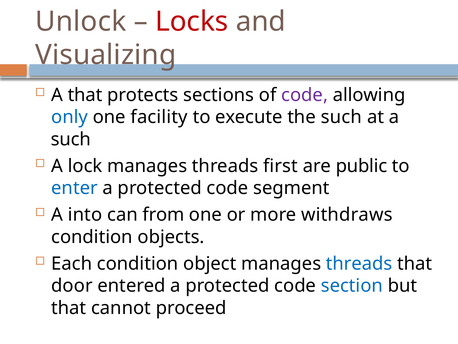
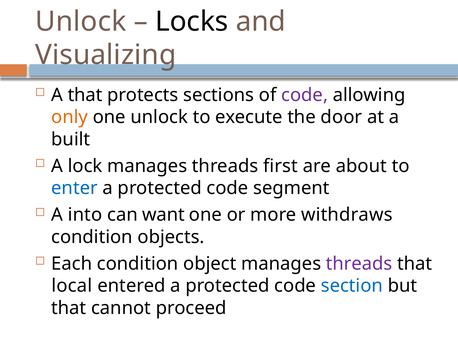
Locks colour: red -> black (192, 21)
only colour: blue -> orange (70, 117)
one facility: facility -> unlock (159, 117)
the such: such -> door (341, 117)
such: such -> built (71, 139)
public: public -> about (361, 166)
from: from -> want (163, 214)
threads colour: blue -> purple (359, 263)
door: door -> local (72, 285)
